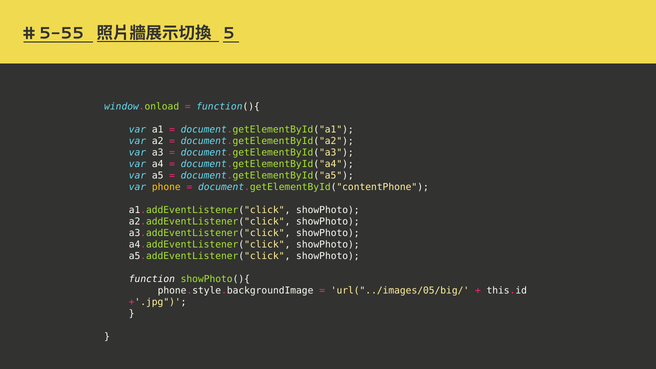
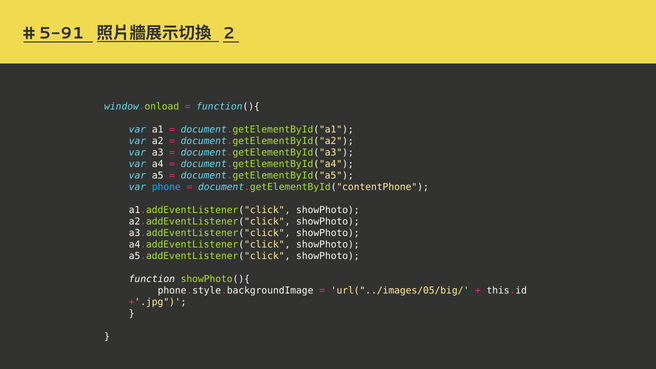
5-55: 5-55 -> 5-91 (61, 34)
5: 5 -> 2 (229, 34)
phone colour: yellow -> light blue (166, 187)
